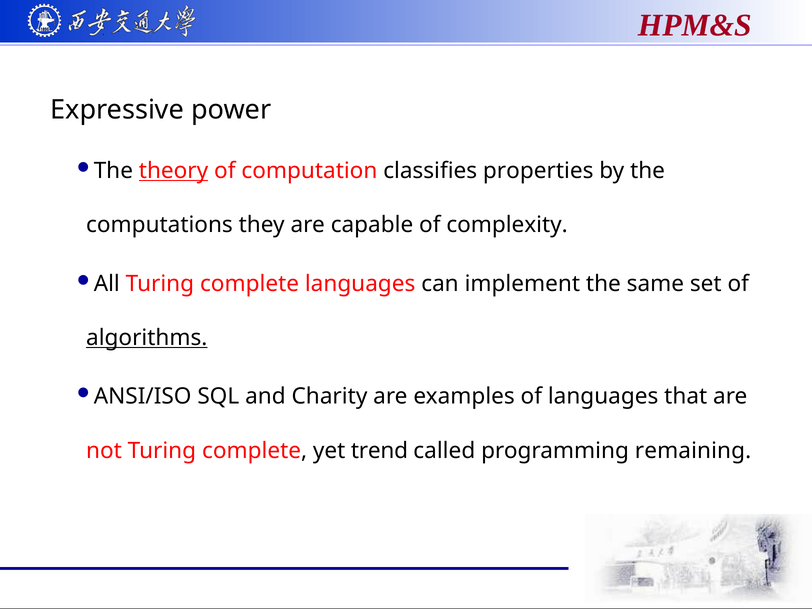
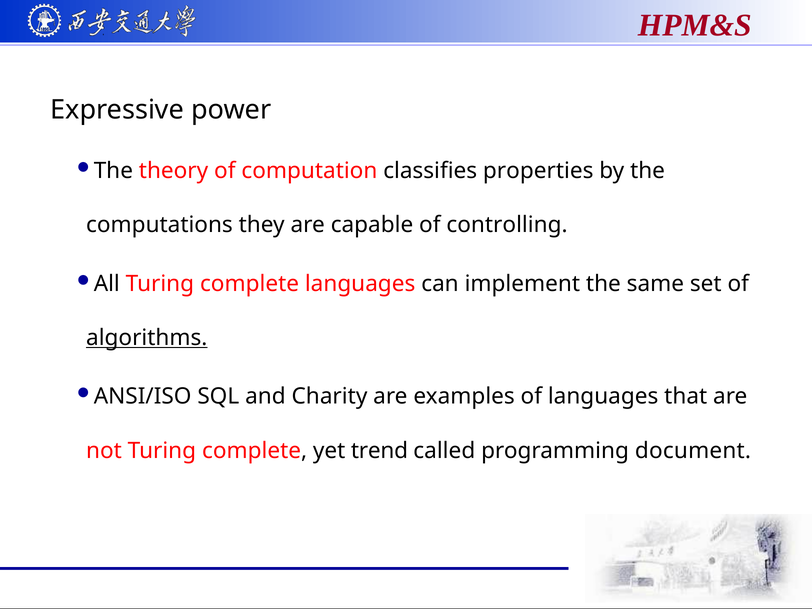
theory underline: present -> none (174, 171)
complexity: complexity -> controlling (507, 225)
remaining: remaining -> document (693, 451)
